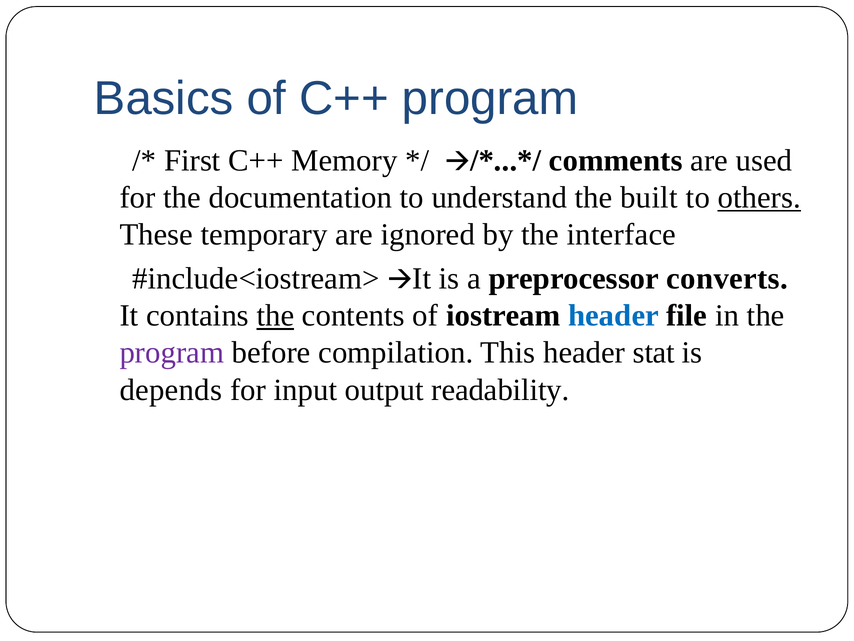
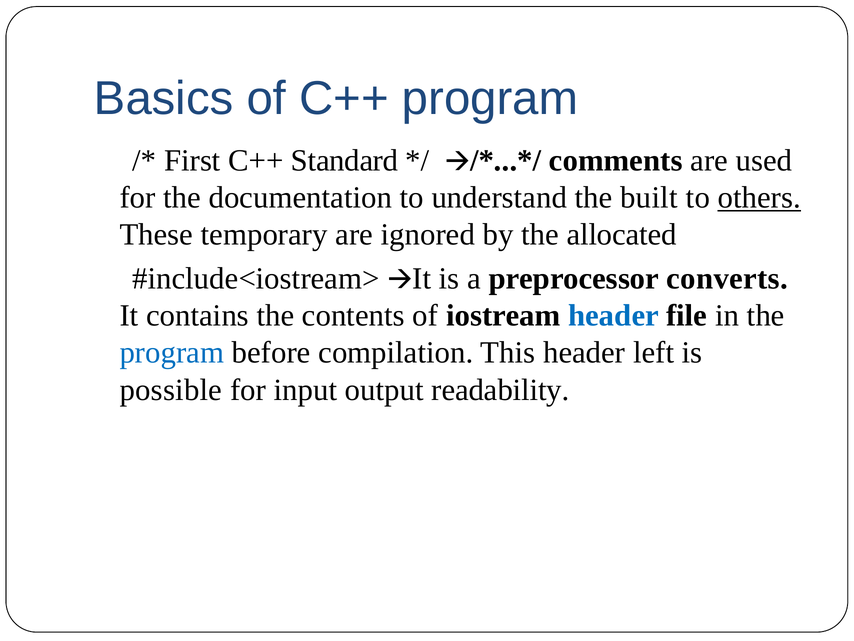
Memory: Memory -> Standard (345, 160)
interface: interface -> allocated (622, 234)
the underline: present -> none (275, 315)
program colour: purple -> blue (172, 353)
stat: stat -> left (654, 353)
depends: depends -> possible (171, 390)
